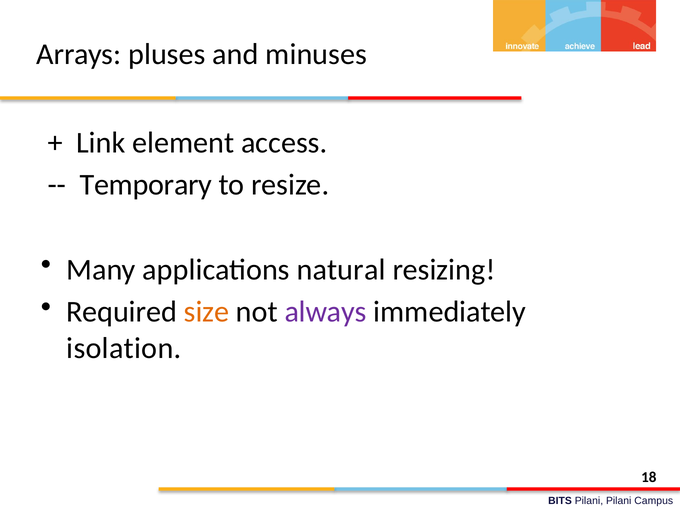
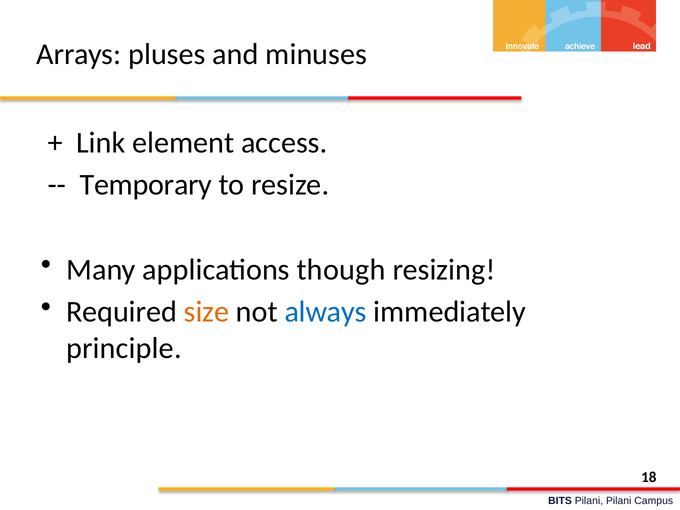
natural: natural -> though (341, 270)
always colour: purple -> blue (326, 312)
isolation: isolation -> principle (124, 348)
